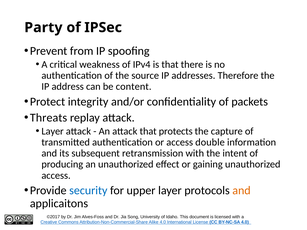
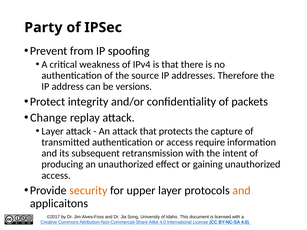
content: content -> versions (134, 87)
Threats: Threats -> Change (49, 118)
double: double -> require (210, 142)
security colour: blue -> orange (88, 191)
